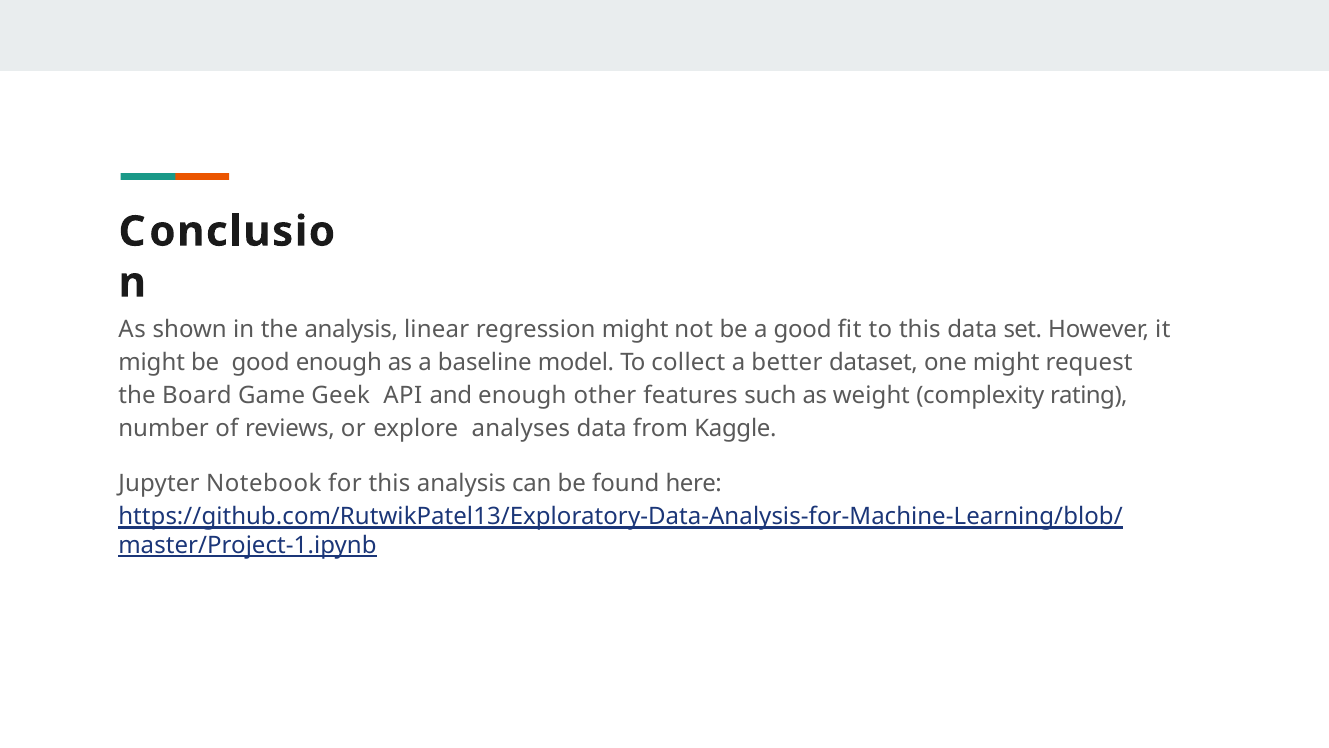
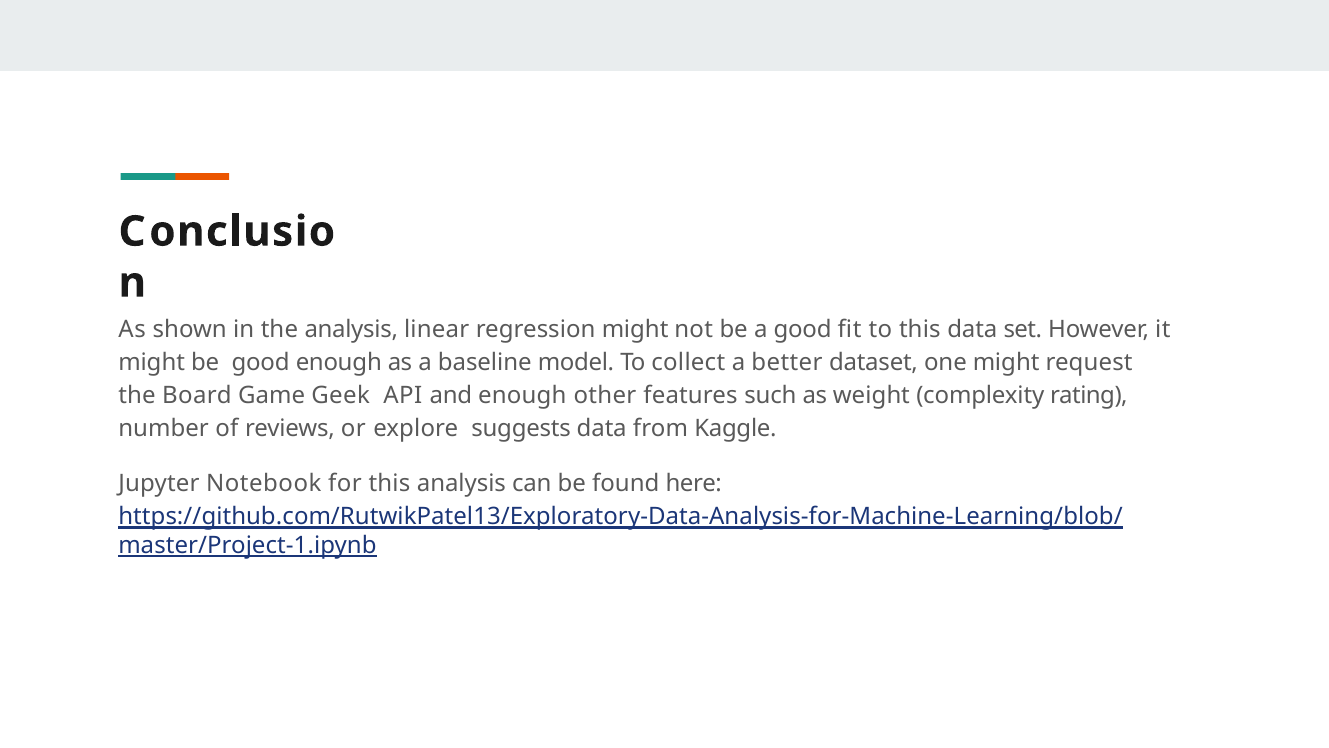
analyses: analyses -> suggests (521, 428)
